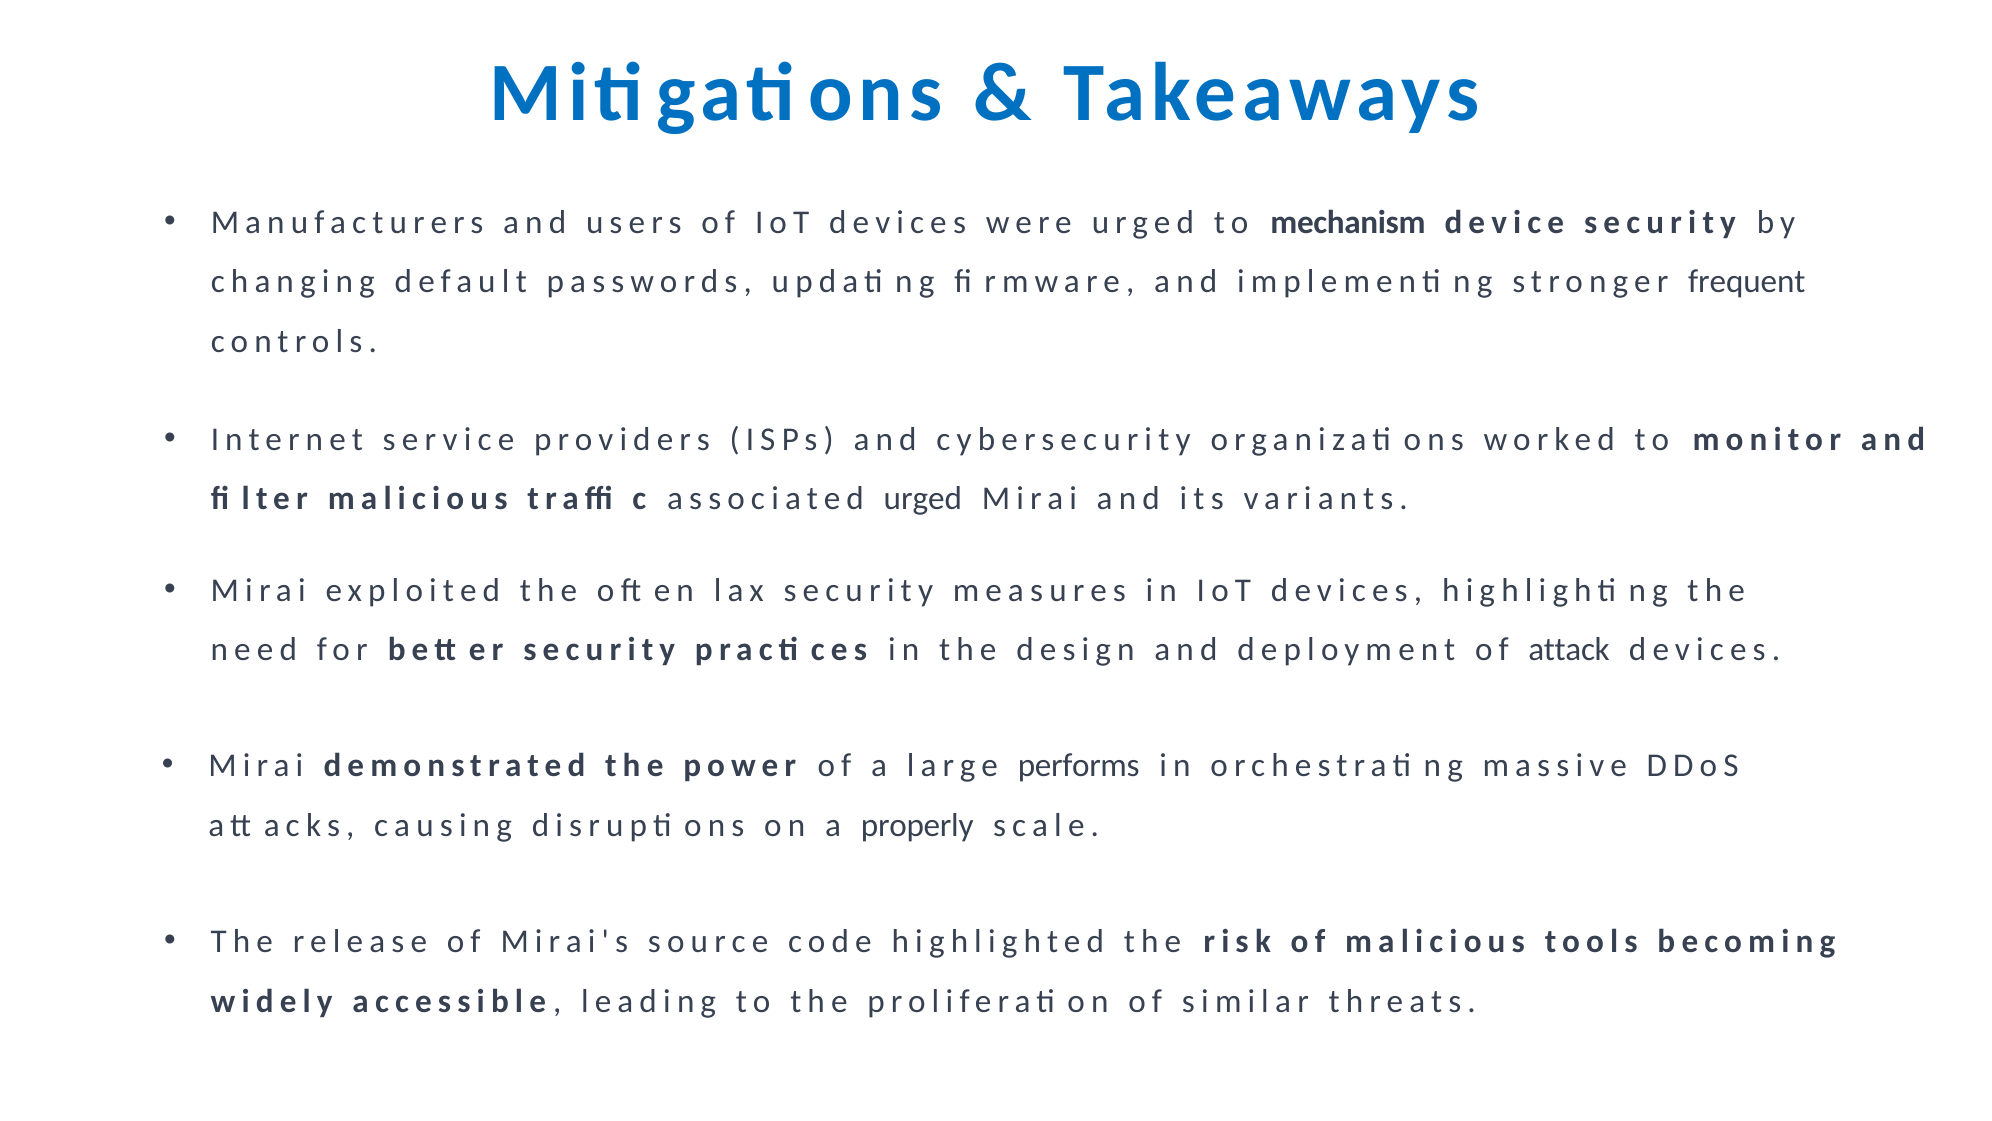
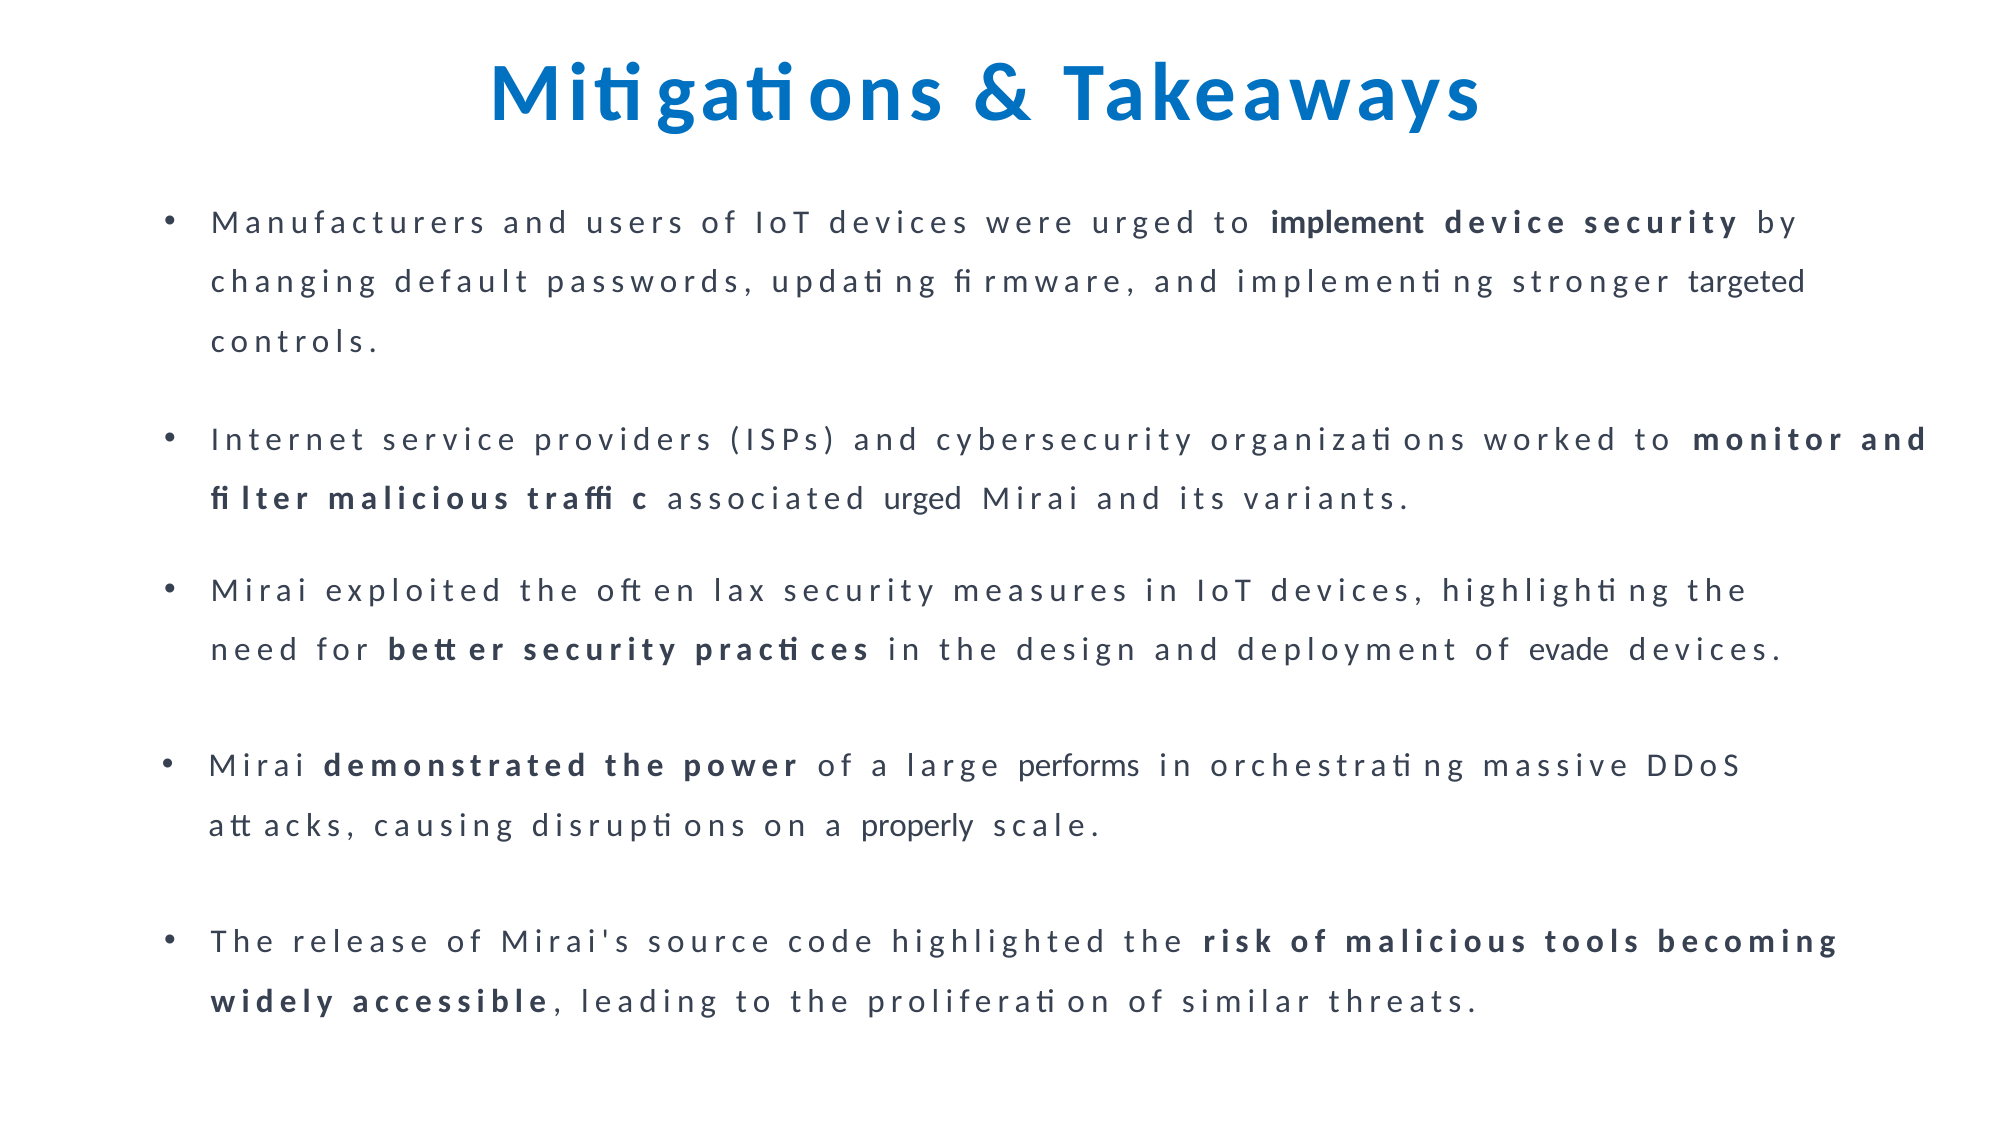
mechanism: mechanism -> implement (1348, 222)
frequent: frequent -> targeted (1747, 282)
attack: attack -> evade (1569, 650)
